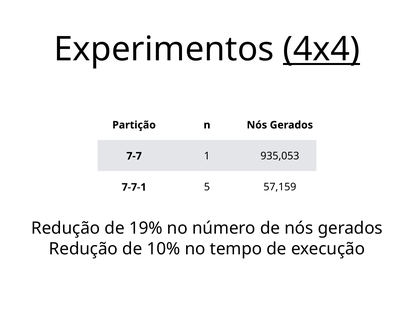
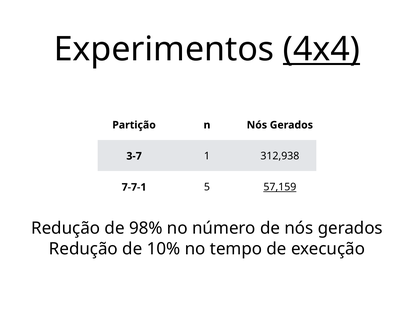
7-7: 7-7 -> 3-7 (134, 156)
935,053: 935,053 -> 312,938 (280, 156)
57,159 underline: none -> present (280, 187)
19%: 19% -> 98% (146, 228)
